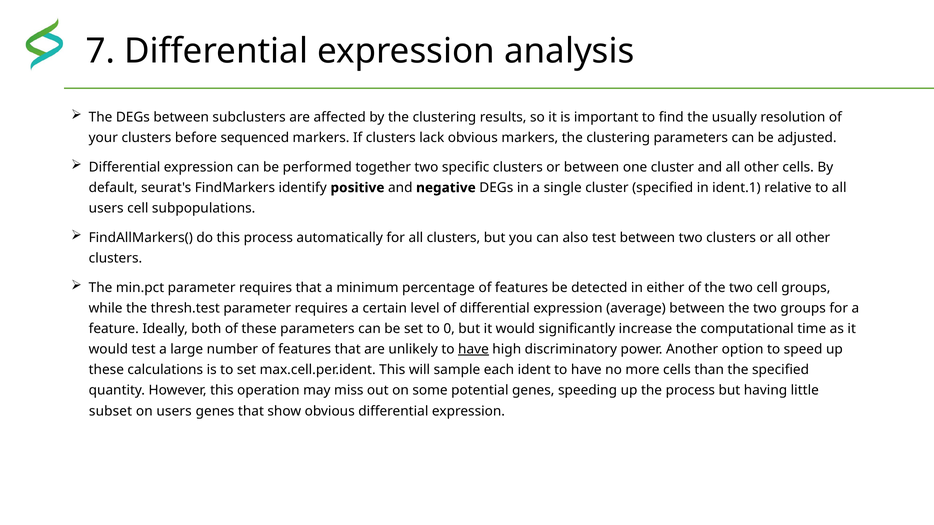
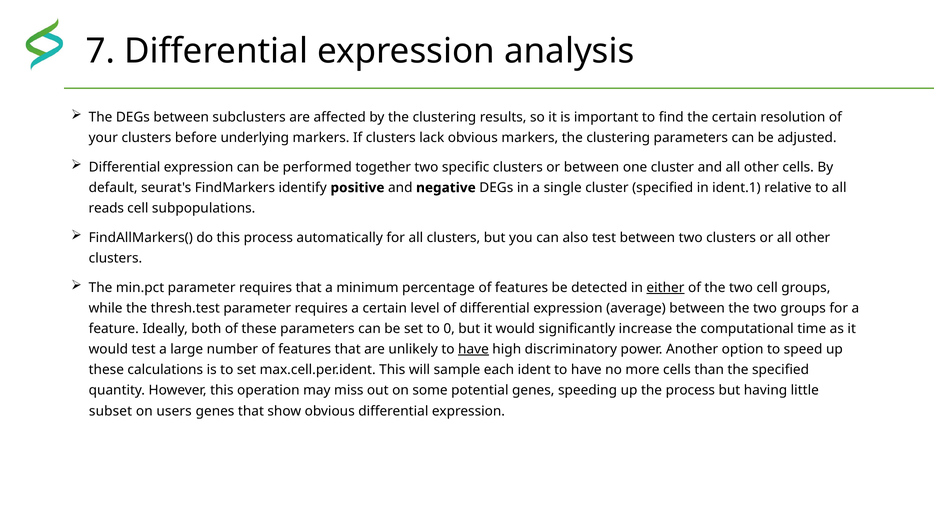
the usually: usually -> certain (734, 117)
sequenced: sequenced -> underlying (255, 138)
users: users -> reads (106, 208)
either underline: none -> present (665, 288)
